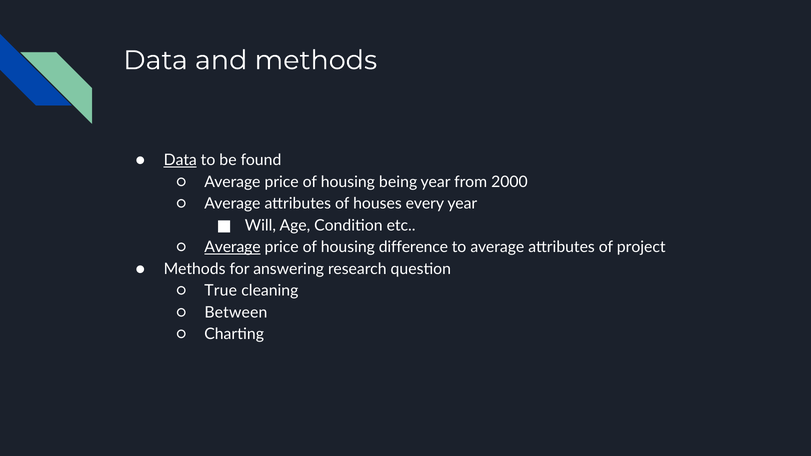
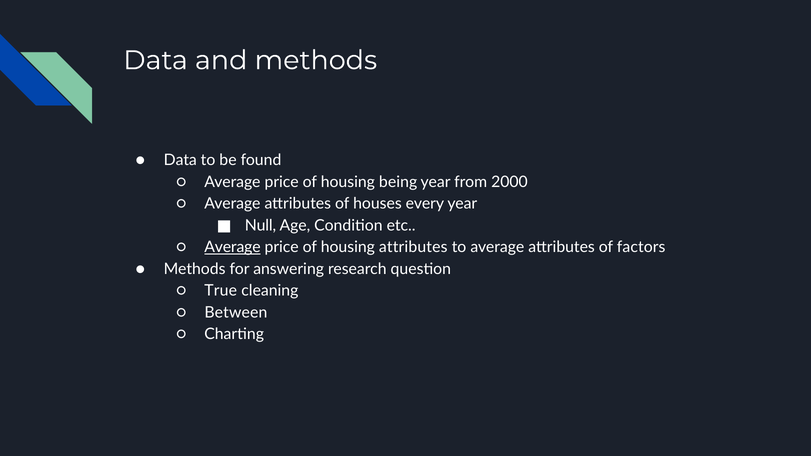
Data underline: present -> none (180, 160)
Will: Will -> Null (260, 226)
housing difference: difference -> attributes (413, 247)
project: project -> factors (641, 247)
